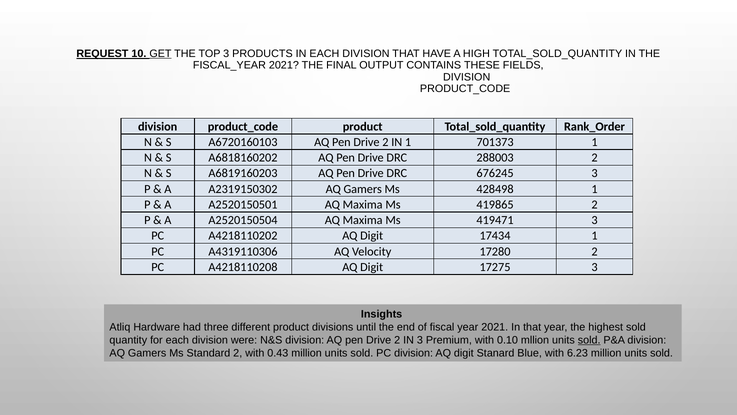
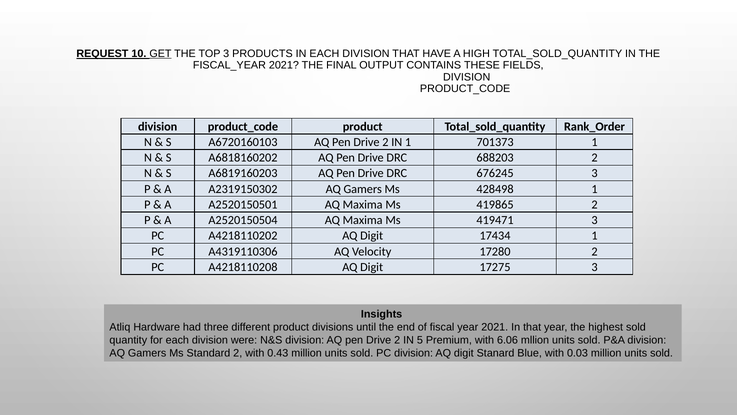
288003: 288003 -> 688203 (495, 158)
IN 3: 3 -> 5 (420, 340)
0.10: 0.10 -> 6.06 (507, 340)
sold underline: present -> none (589, 340)
6.23: 6.23 -> 0.03 (577, 353)
